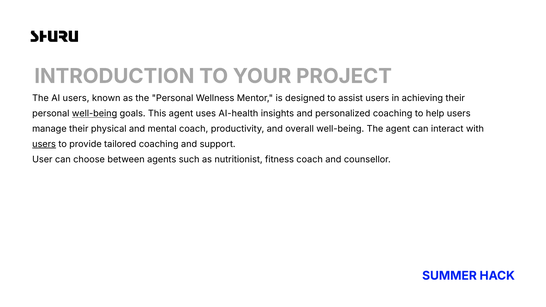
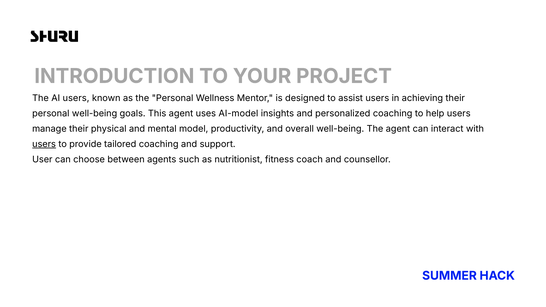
well-being underline: present -> none (95, 114)
AI-health: AI-health -> AI-model (238, 114)
mental coach: coach -> model (194, 129)
